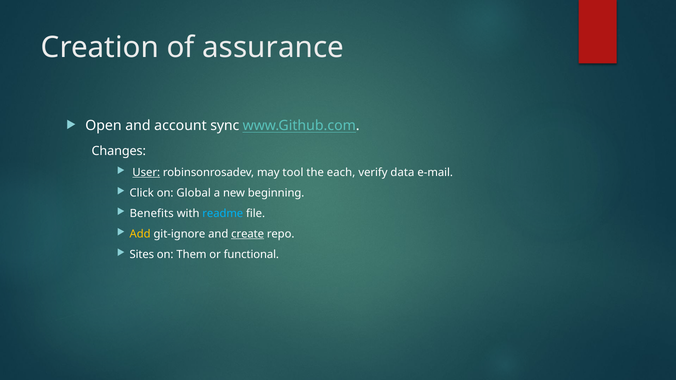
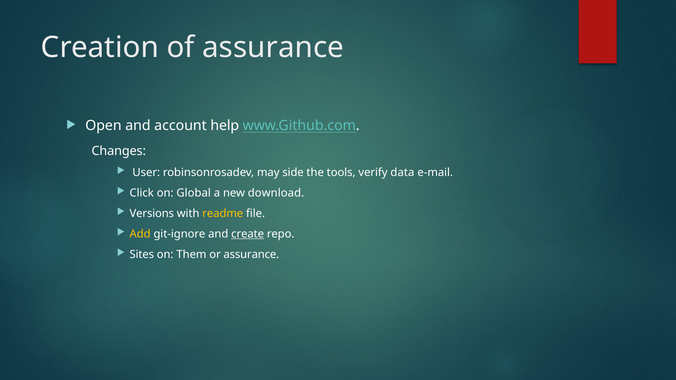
sync: sync -> help (225, 126)
User underline: present -> none (146, 172)
tool: tool -> side (293, 172)
each: each -> tools (341, 172)
beginning: beginning -> download (276, 193)
Benefits: Benefits -> Versions (152, 214)
readme colour: light blue -> yellow (223, 214)
or functional: functional -> assurance (251, 255)
